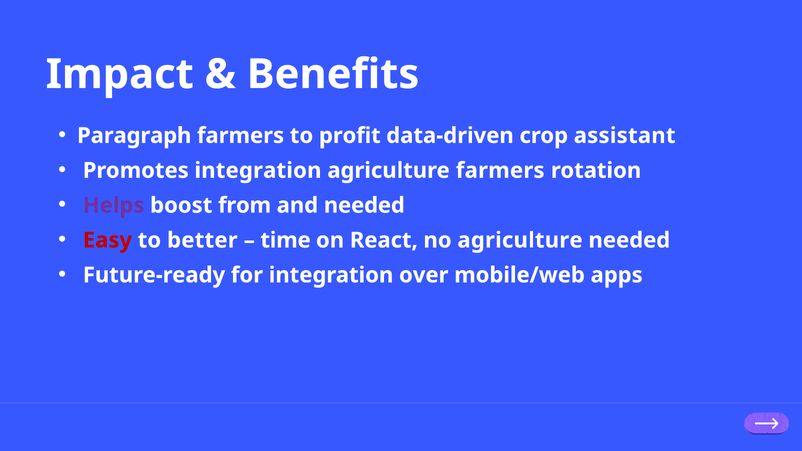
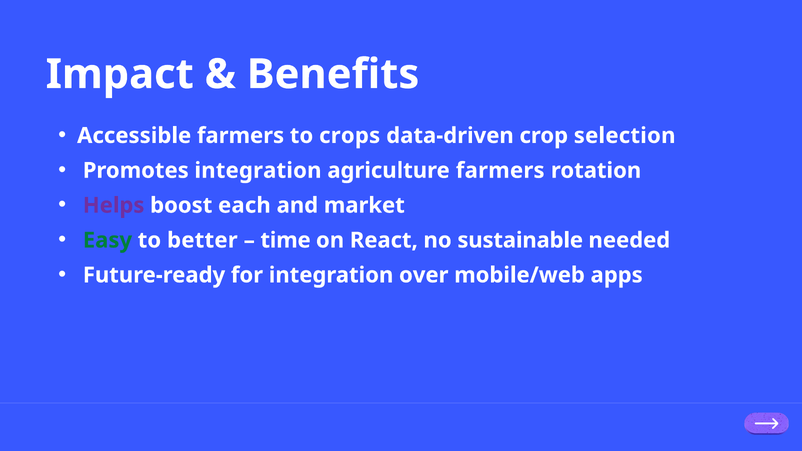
Paragraph: Paragraph -> Accessible (134, 136)
profit: profit -> crops (350, 136)
assistant: assistant -> selection (625, 136)
from: from -> each (244, 205)
and needed: needed -> market (364, 205)
Easy colour: red -> green (107, 240)
no agriculture: agriculture -> sustainable (520, 240)
